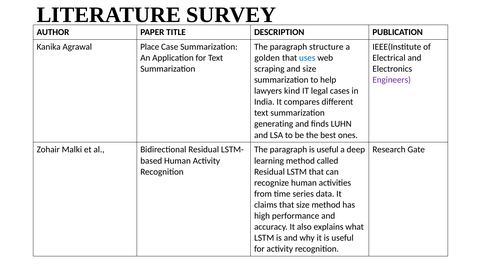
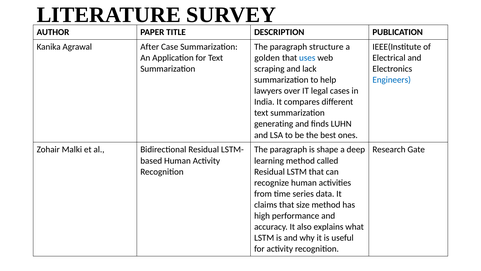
Place: Place -> After (150, 47)
and size: size -> lack (309, 69)
Engineers colour: purple -> blue (392, 80)
kind: kind -> over (292, 91)
paragraph is useful: useful -> shape (328, 149)
